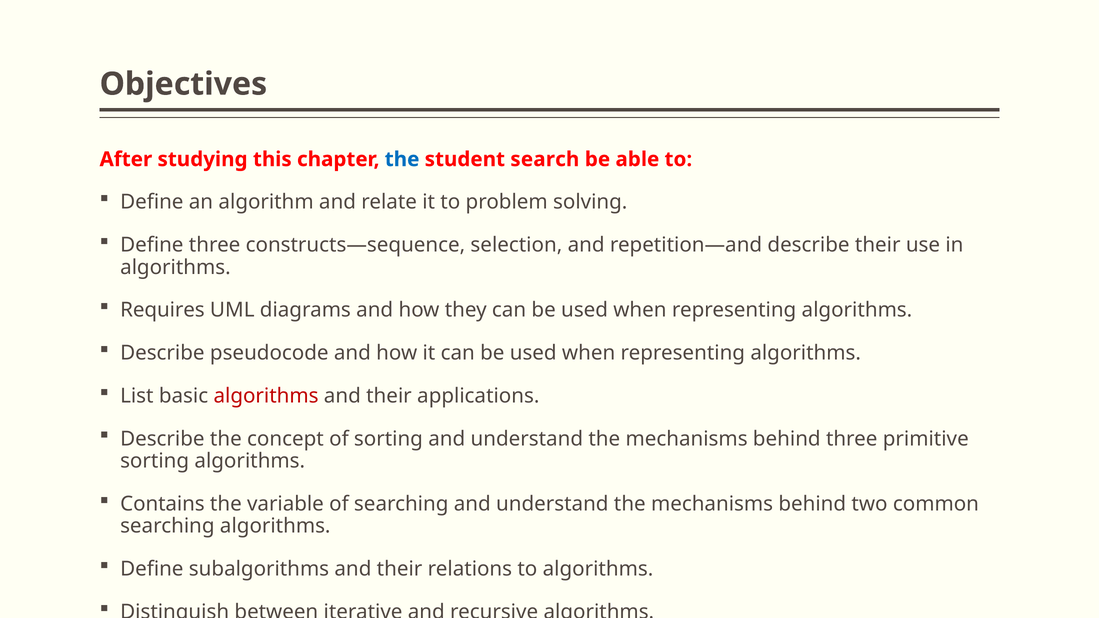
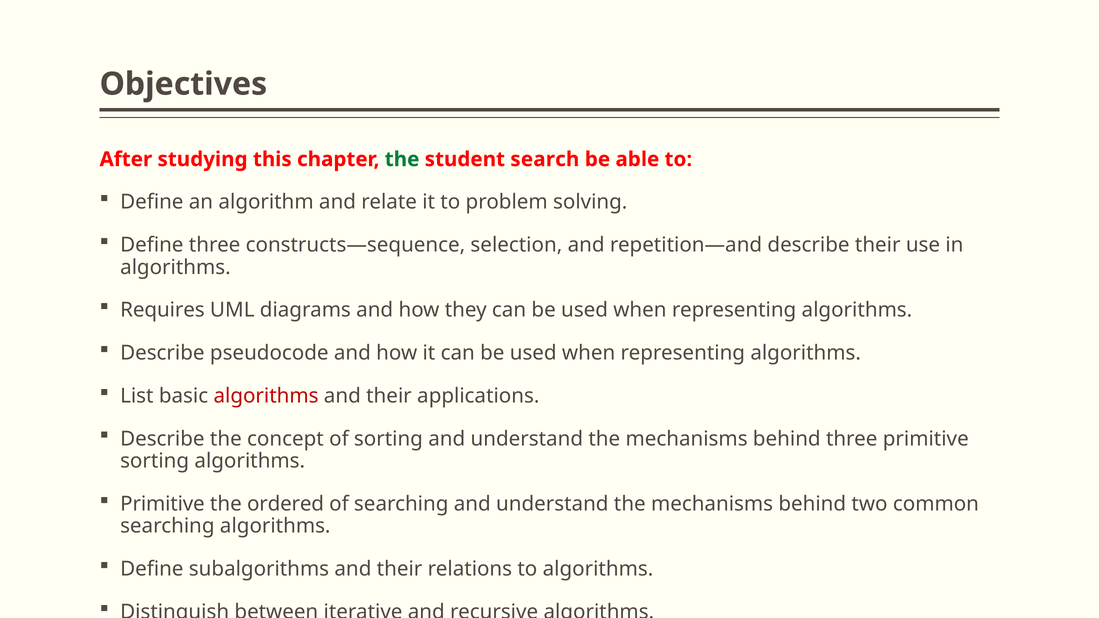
the colour: blue -> green (402, 159)
Contains: Contains -> Primitive (162, 504)
variable: variable -> ordered (286, 504)
